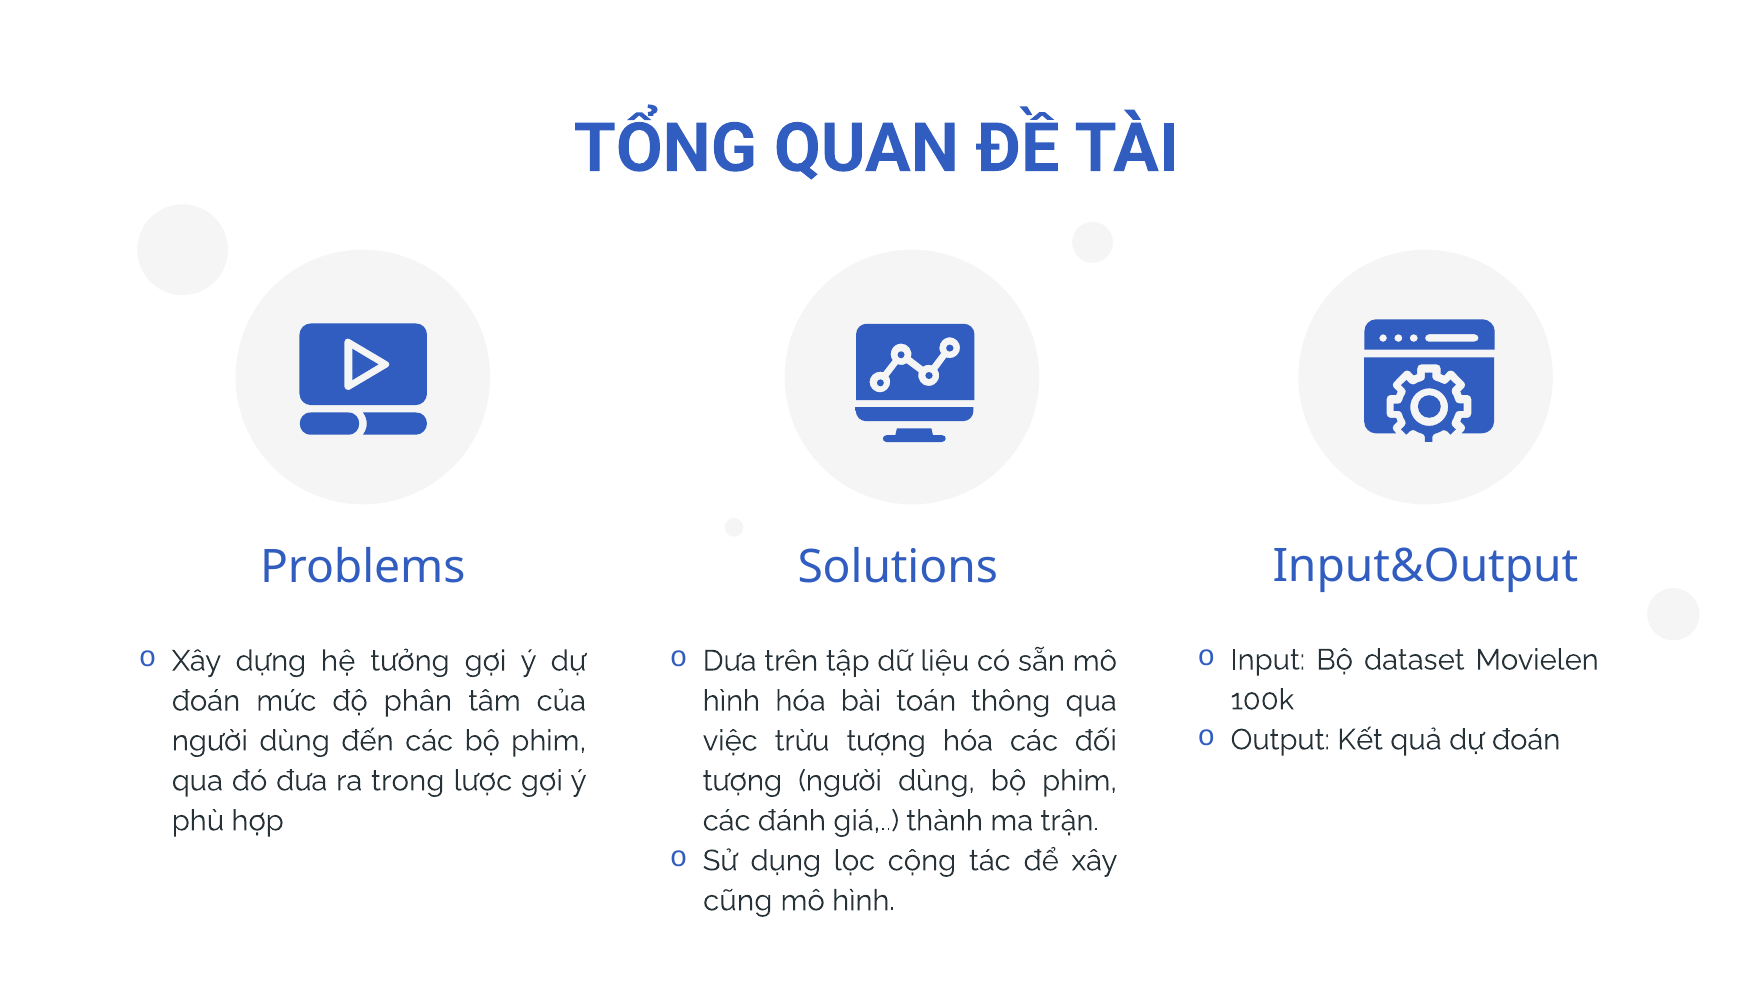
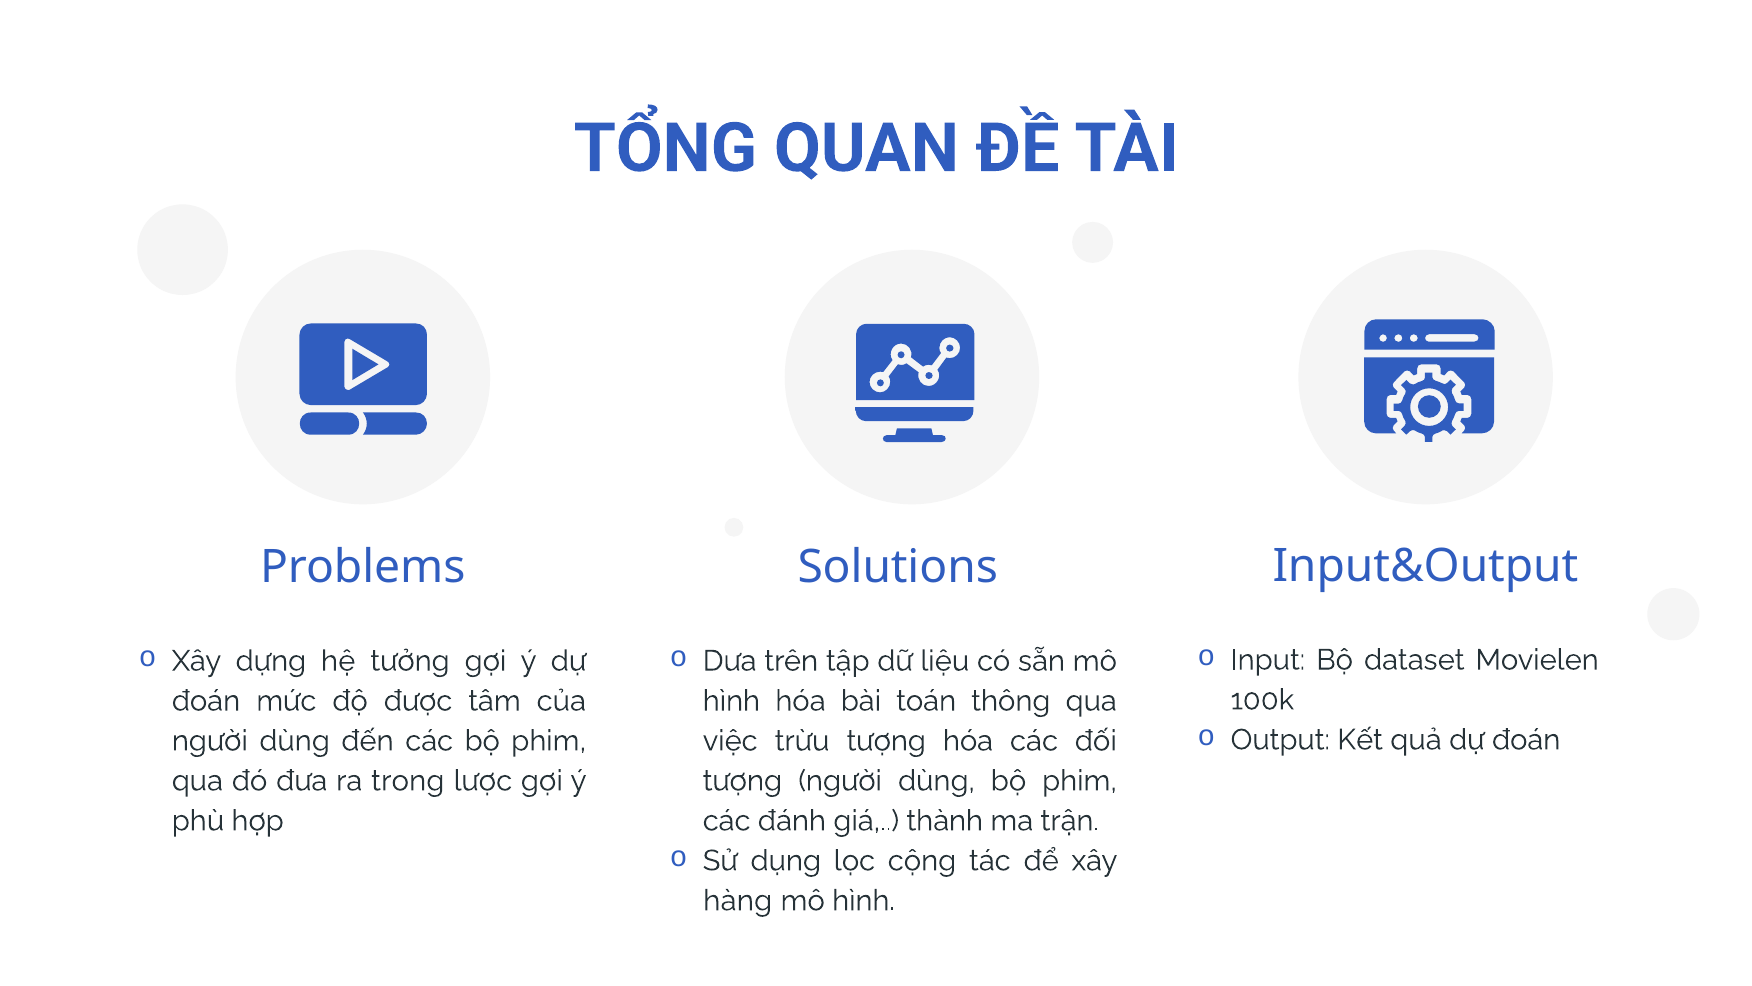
phân: phân -> được (418, 701)
cũng: cũng -> hàng (738, 900)
